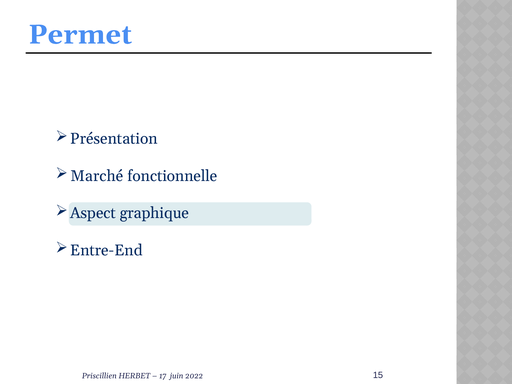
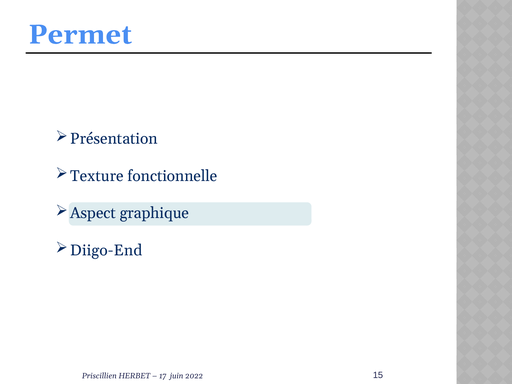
Marché: Marché -> Texture (97, 176)
Entre-End: Entre-End -> Diigo-End (106, 250)
